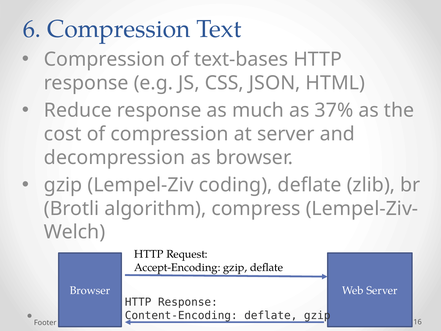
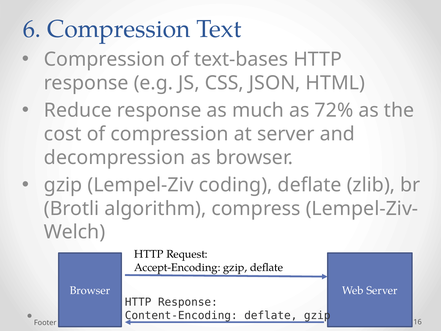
37%: 37% -> 72% (334, 110)
